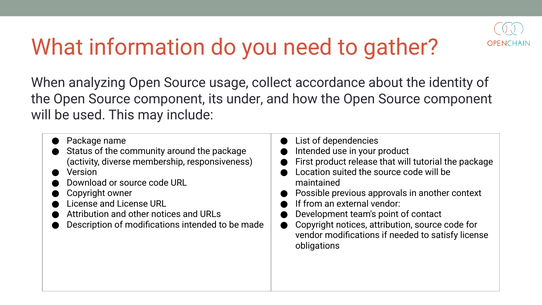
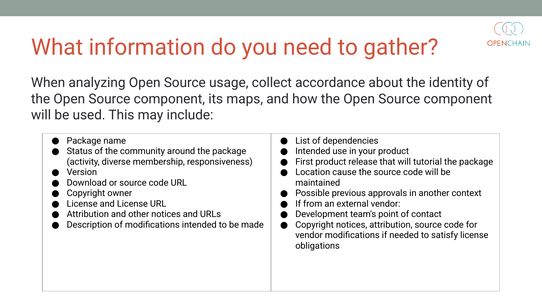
under: under -> maps (245, 99)
suited: suited -> cause (344, 172)
